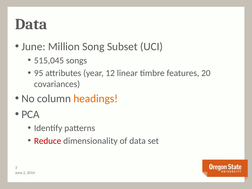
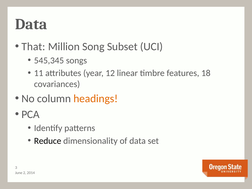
June: June -> That (33, 47)
515,045: 515,045 -> 545,345 (49, 60)
95: 95 -> 11 (39, 73)
20: 20 -> 18 (206, 73)
Reduce colour: red -> black (48, 141)
